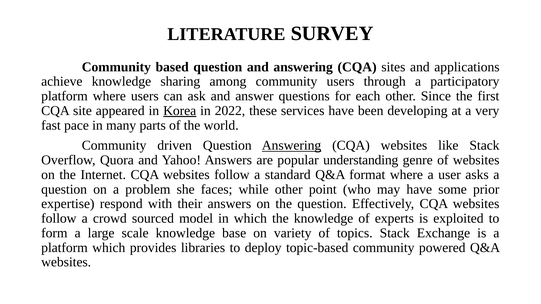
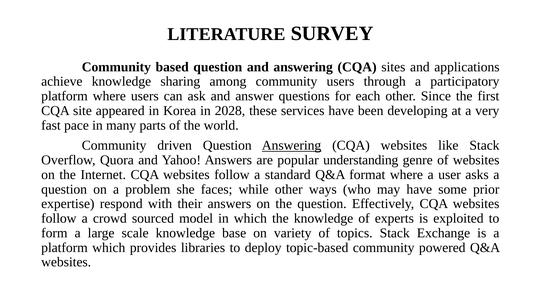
Korea underline: present -> none (180, 111)
2022: 2022 -> 2028 (230, 111)
point: point -> ways (323, 189)
